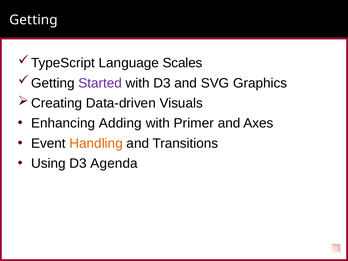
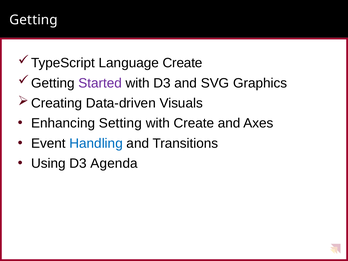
Language Scales: Scales -> Create (183, 63)
Adding: Adding -> Setting (120, 123)
with Primer: Primer -> Create (194, 123)
Handling colour: orange -> blue (96, 143)
